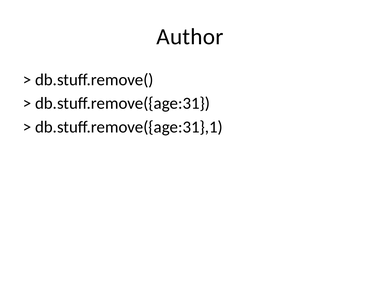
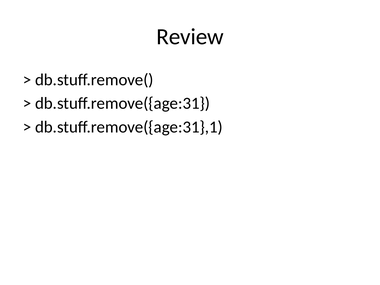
Author: Author -> Review (190, 37)
